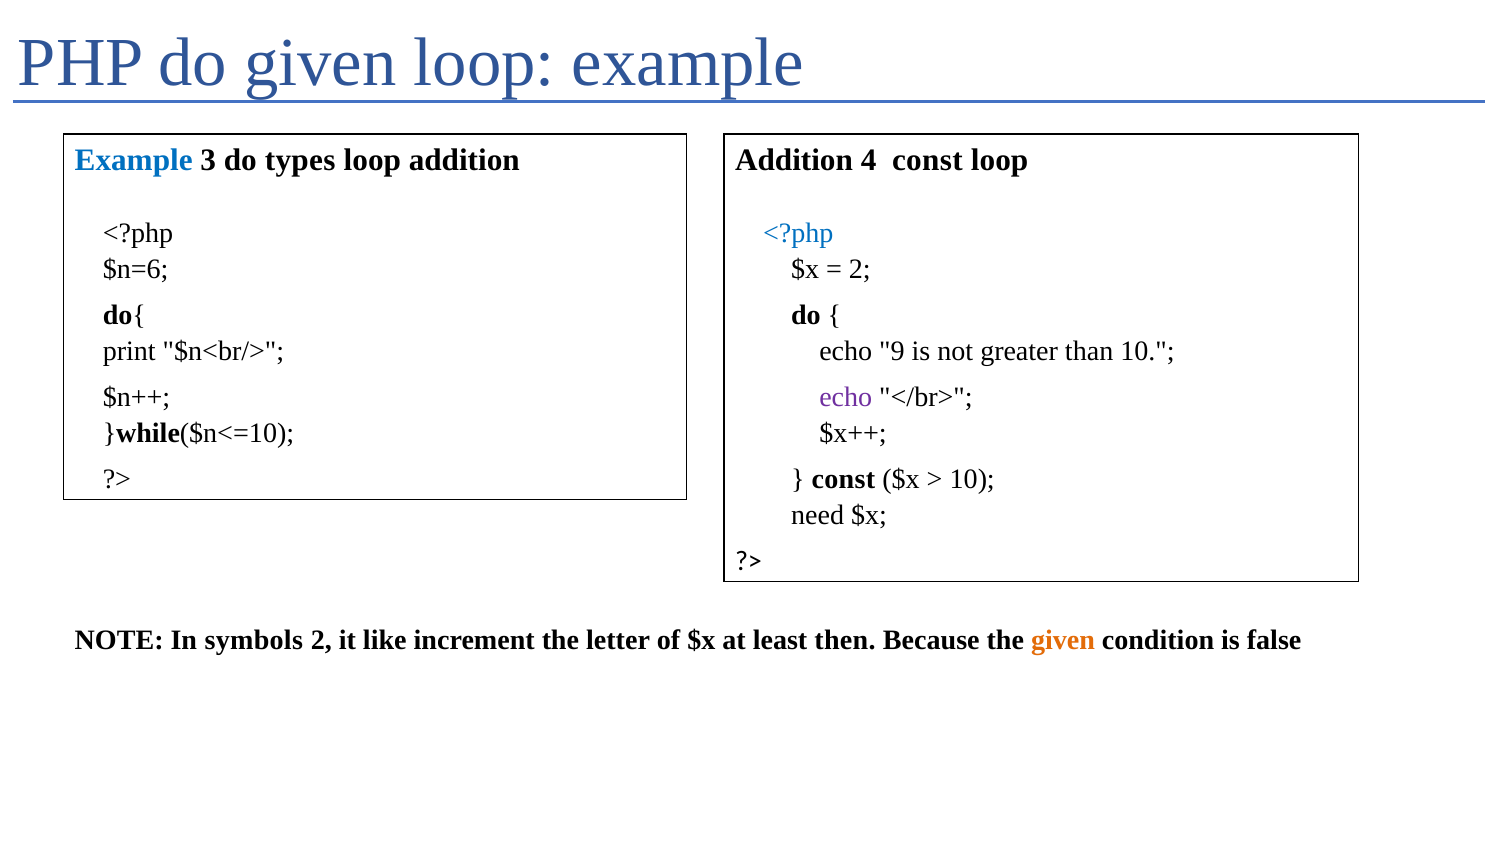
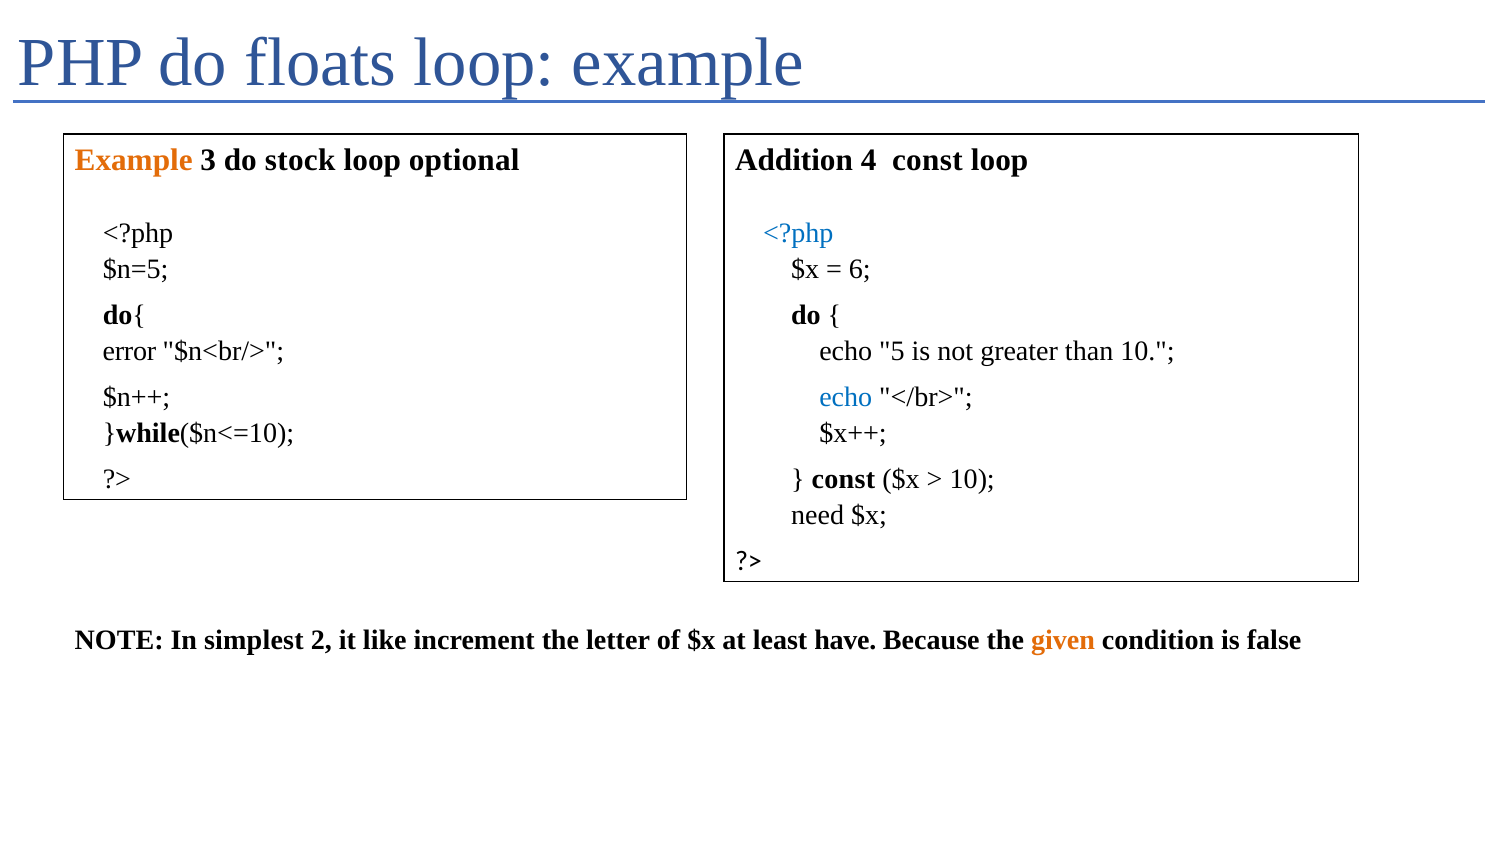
do given: given -> floats (320, 62)
Example colour: blue -> orange (134, 161)
types: types -> stock (300, 161)
loop addition: addition -> optional (464, 161)
2: 2 -> 6 (860, 269)
$n=6: $n=6 -> $n=5 (136, 269)
print: print -> error (129, 351)
9: 9 -> 5 (892, 351)
echo colour: purple -> blue (846, 397)
symbols: symbols -> simplest (254, 640)
then: then -> have (845, 640)
